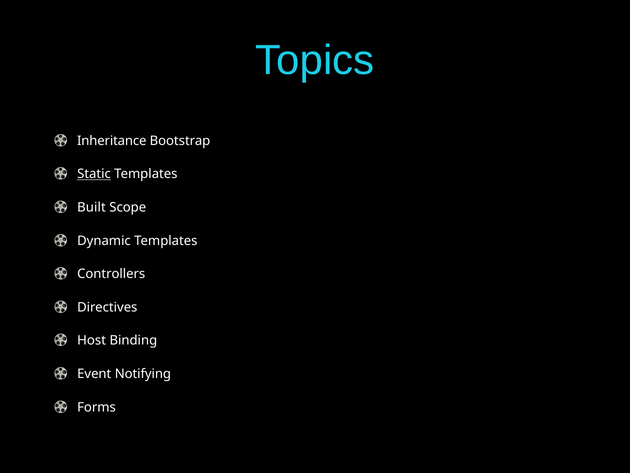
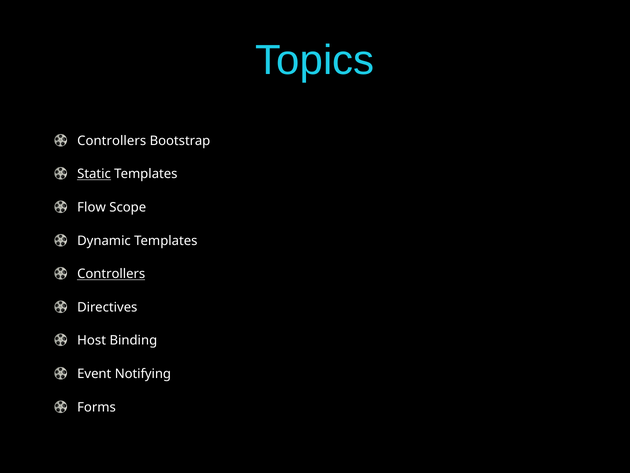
Inheritance: Inheritance -> Controllers (112, 141)
Built: Built -> Flow (92, 207)
Controllers underline: none -> present (111, 274)
